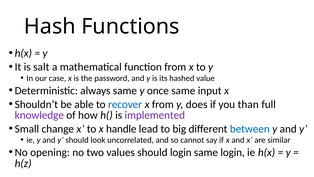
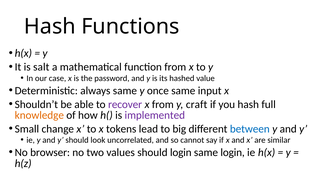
recover colour: blue -> purple (125, 104)
does: does -> craft (197, 104)
you than: than -> hash (248, 104)
knowledge colour: purple -> orange (39, 115)
handle: handle -> tokens (121, 129)
opening: opening -> browser (50, 152)
